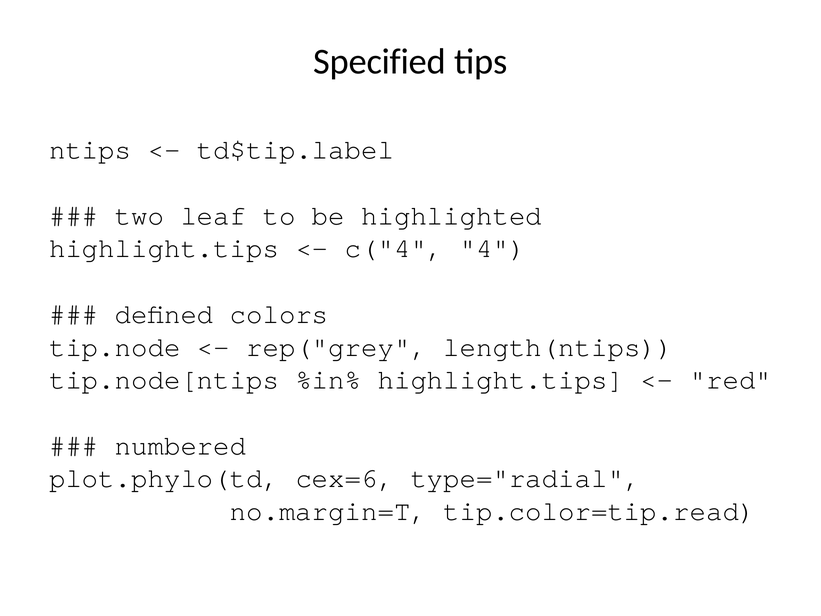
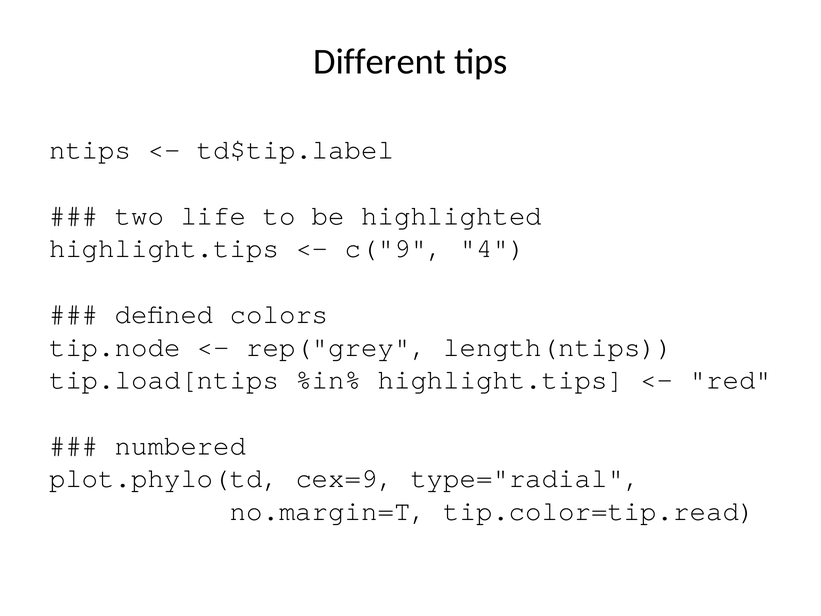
Specified: Specified -> Different (380, 62)
leaf: leaf -> life (213, 215)
c("4: c("4 -> c("9 (394, 248)
tip.node[ntips: tip.node[ntips -> tip.load[ntips (164, 380)
cex=6: cex=6 -> cex=9 (345, 478)
